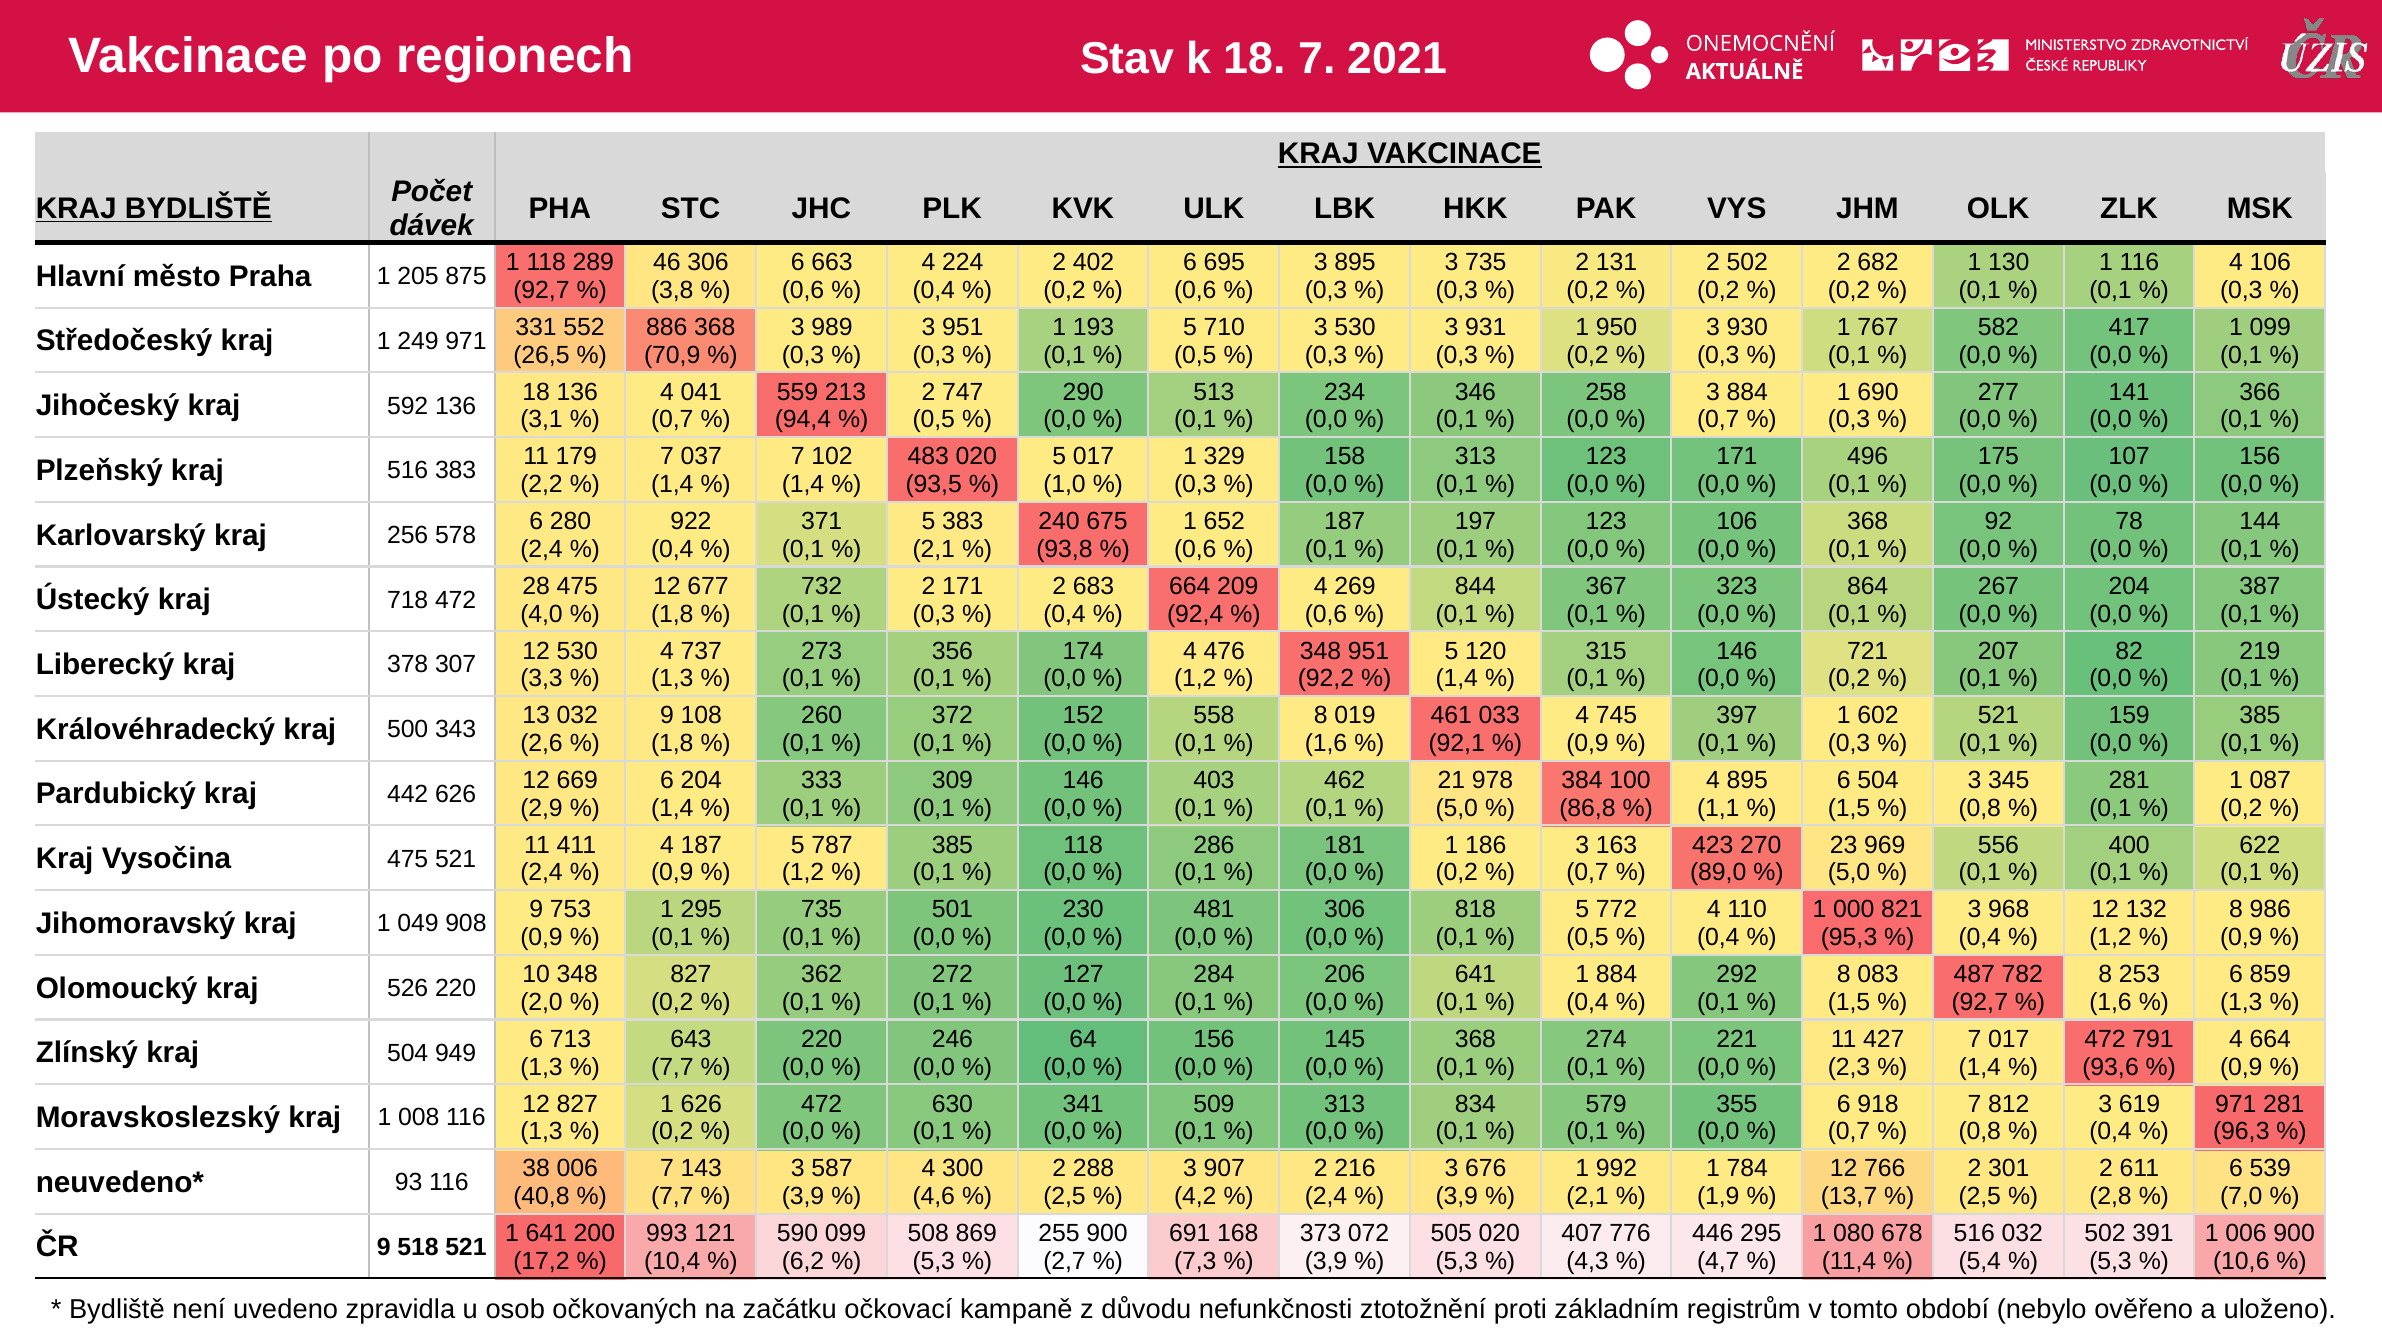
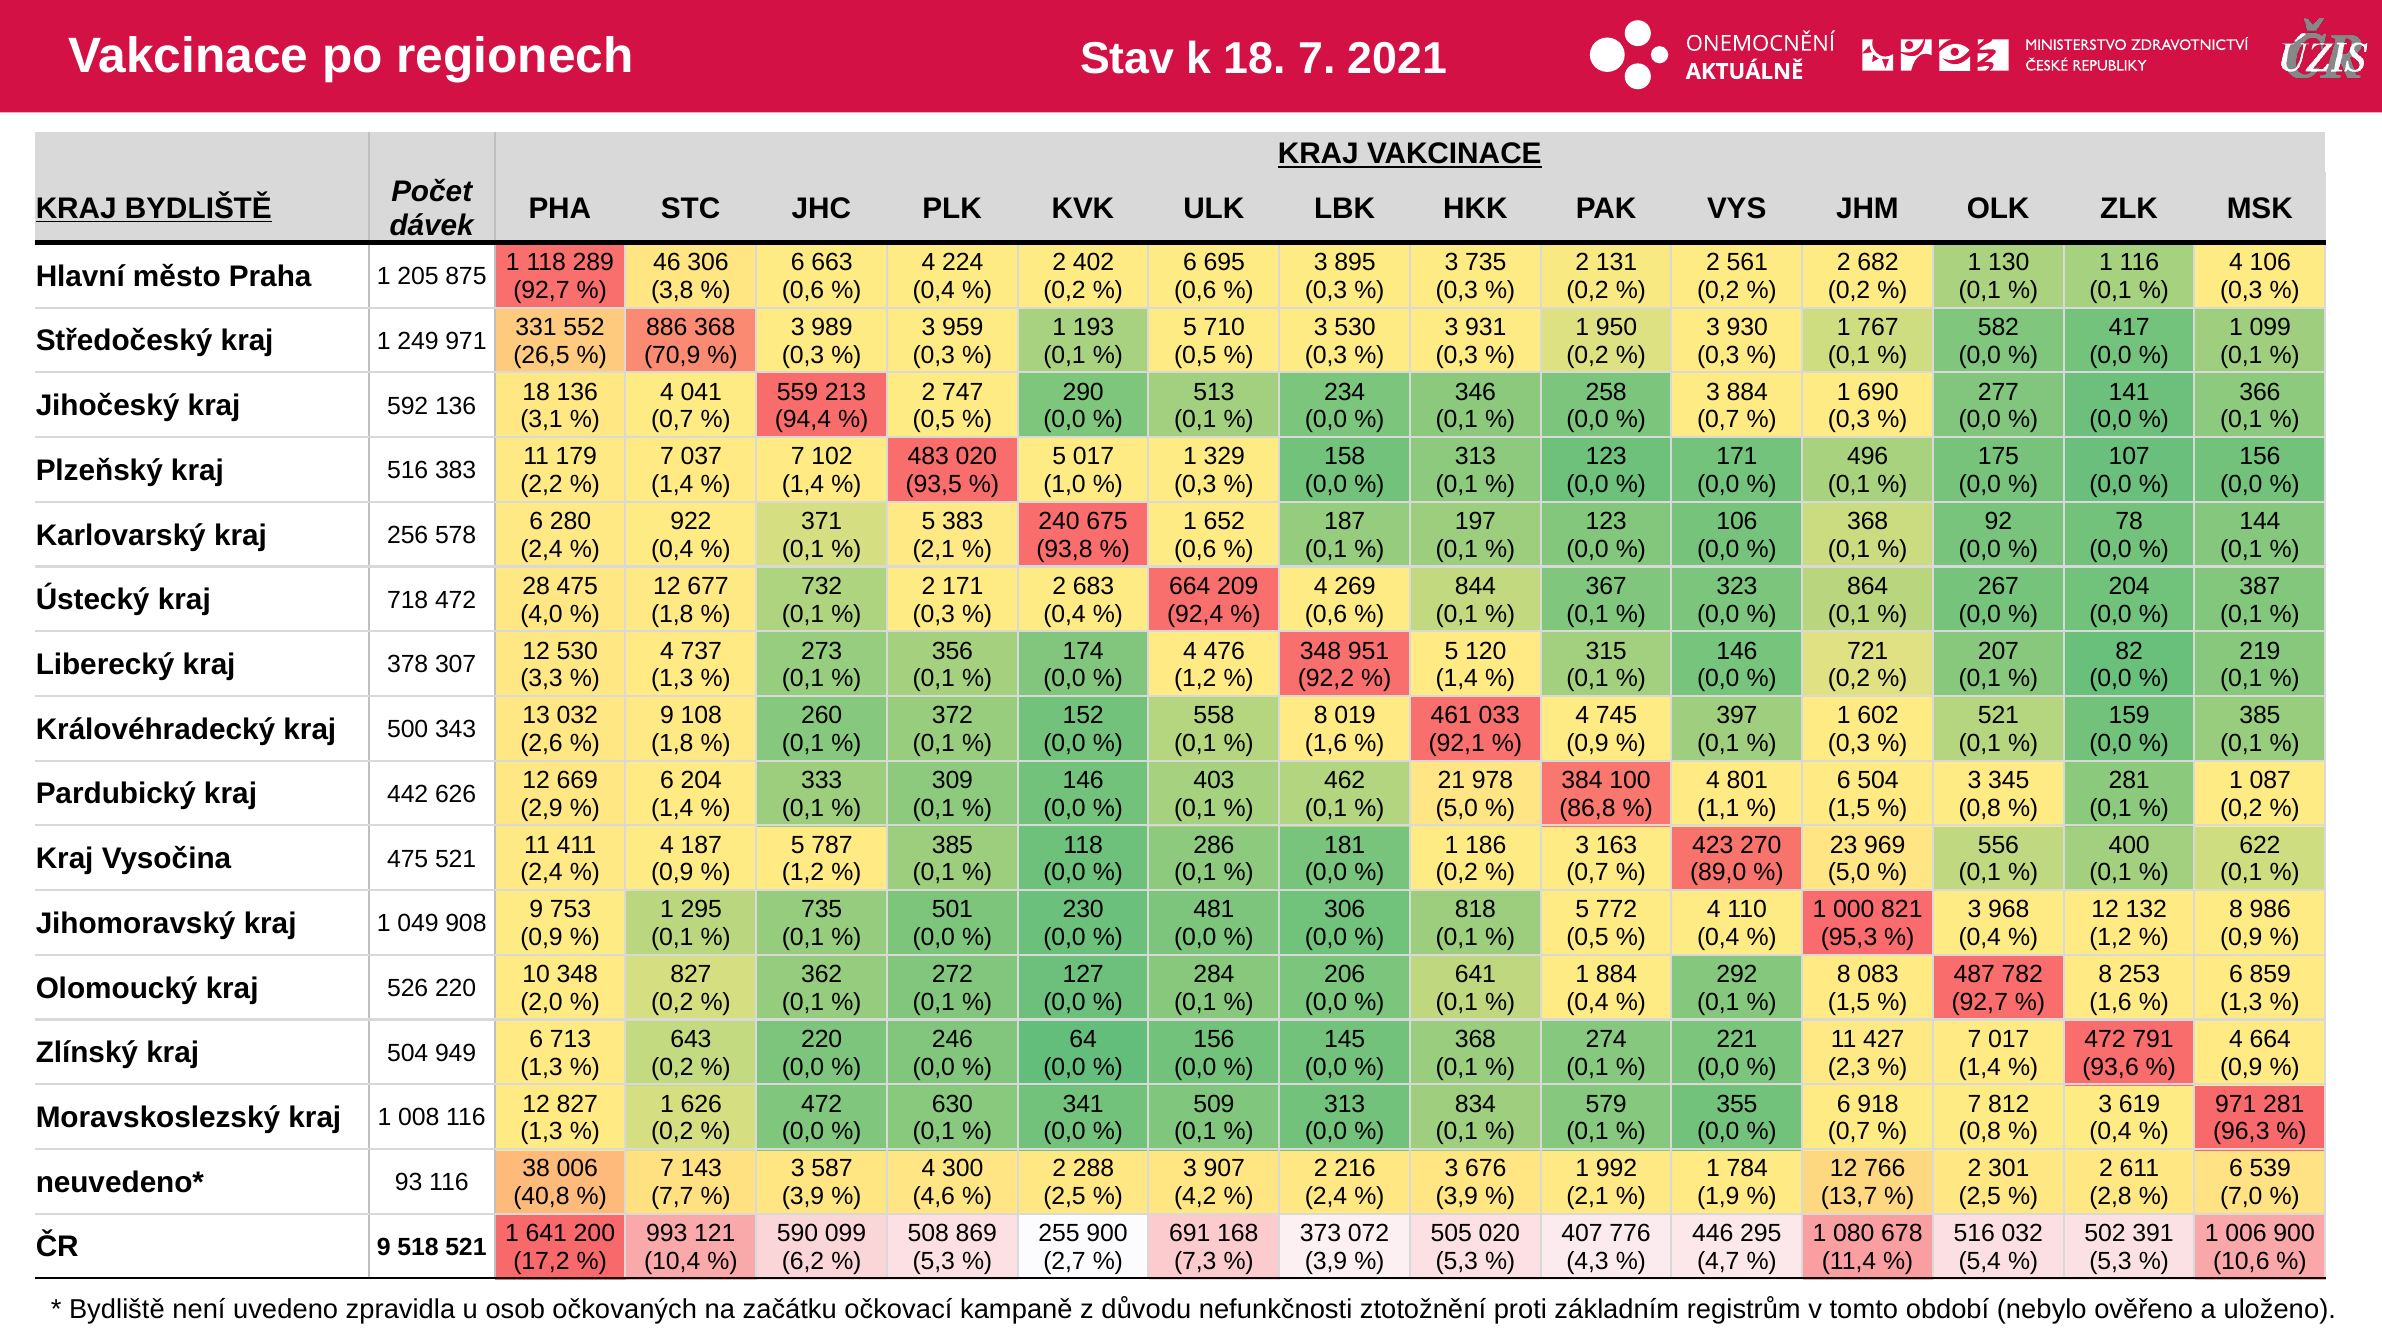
2 502: 502 -> 561 (1747, 263)
3 951: 951 -> 959 (963, 327)
4 895: 895 -> 801 (1747, 780)
7,7: 7,7 -> 0,2 (672, 1067)
